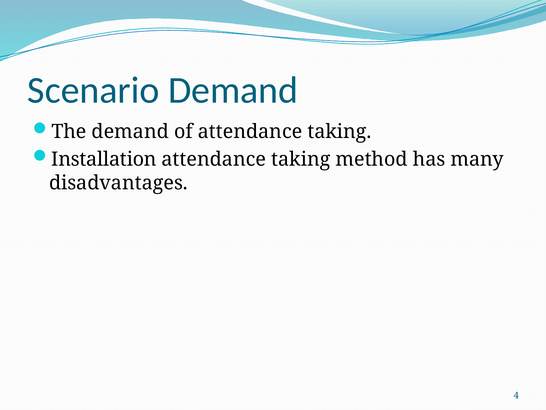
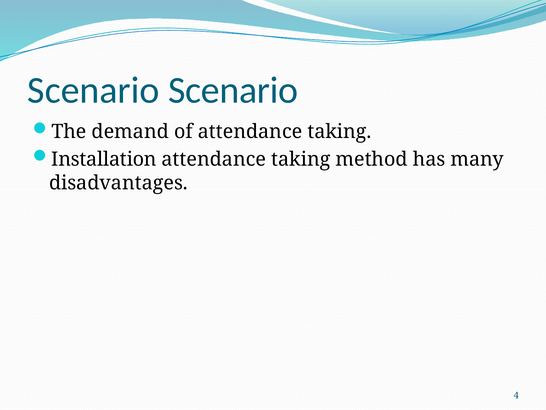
Scenario Demand: Demand -> Scenario (233, 90)
